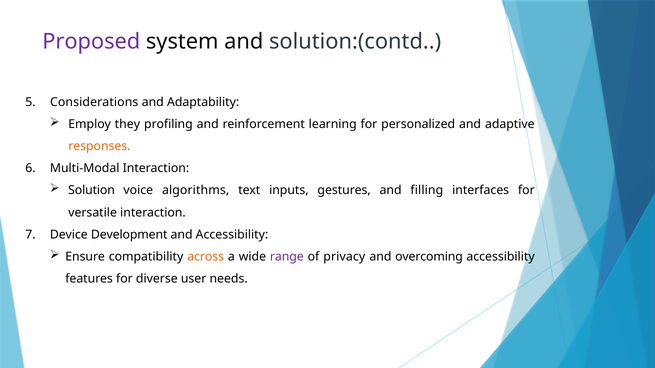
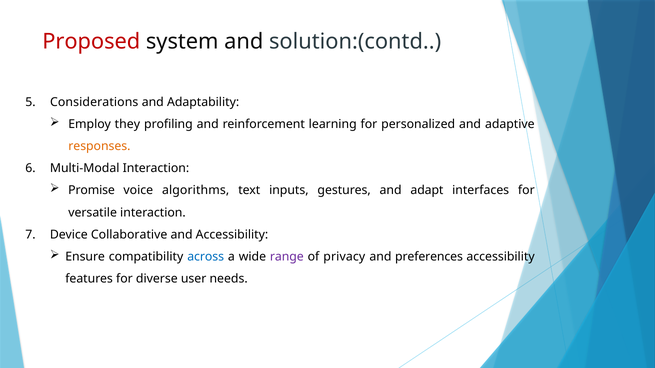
Proposed colour: purple -> red (91, 42)
Solution: Solution -> Promise (92, 191)
filling: filling -> adapt (427, 191)
Development: Development -> Collaborative (129, 235)
across colour: orange -> blue (206, 257)
overcoming: overcoming -> preferences (429, 257)
